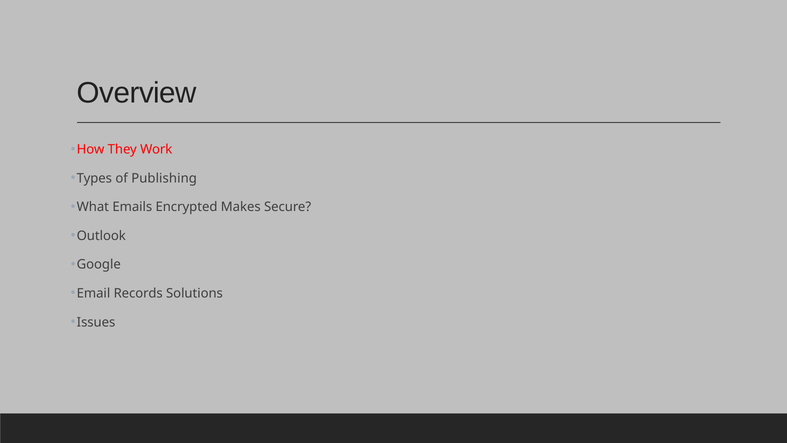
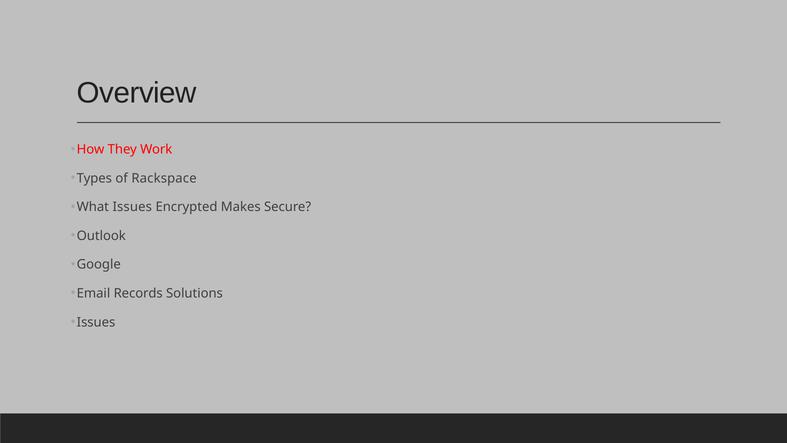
Publishing: Publishing -> Rackspace (164, 178)
What Emails: Emails -> Issues (132, 207)
